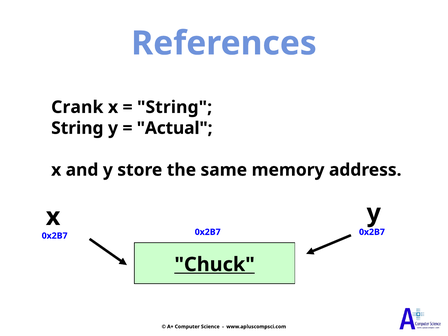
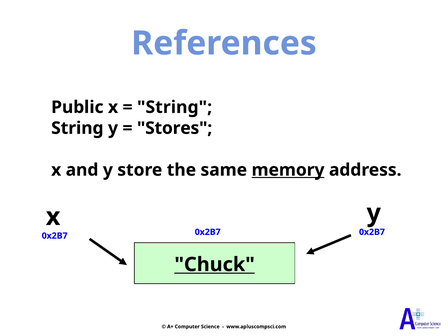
Crank: Crank -> Public (77, 107)
Actual: Actual -> Stores (175, 128)
memory underline: none -> present (288, 170)
